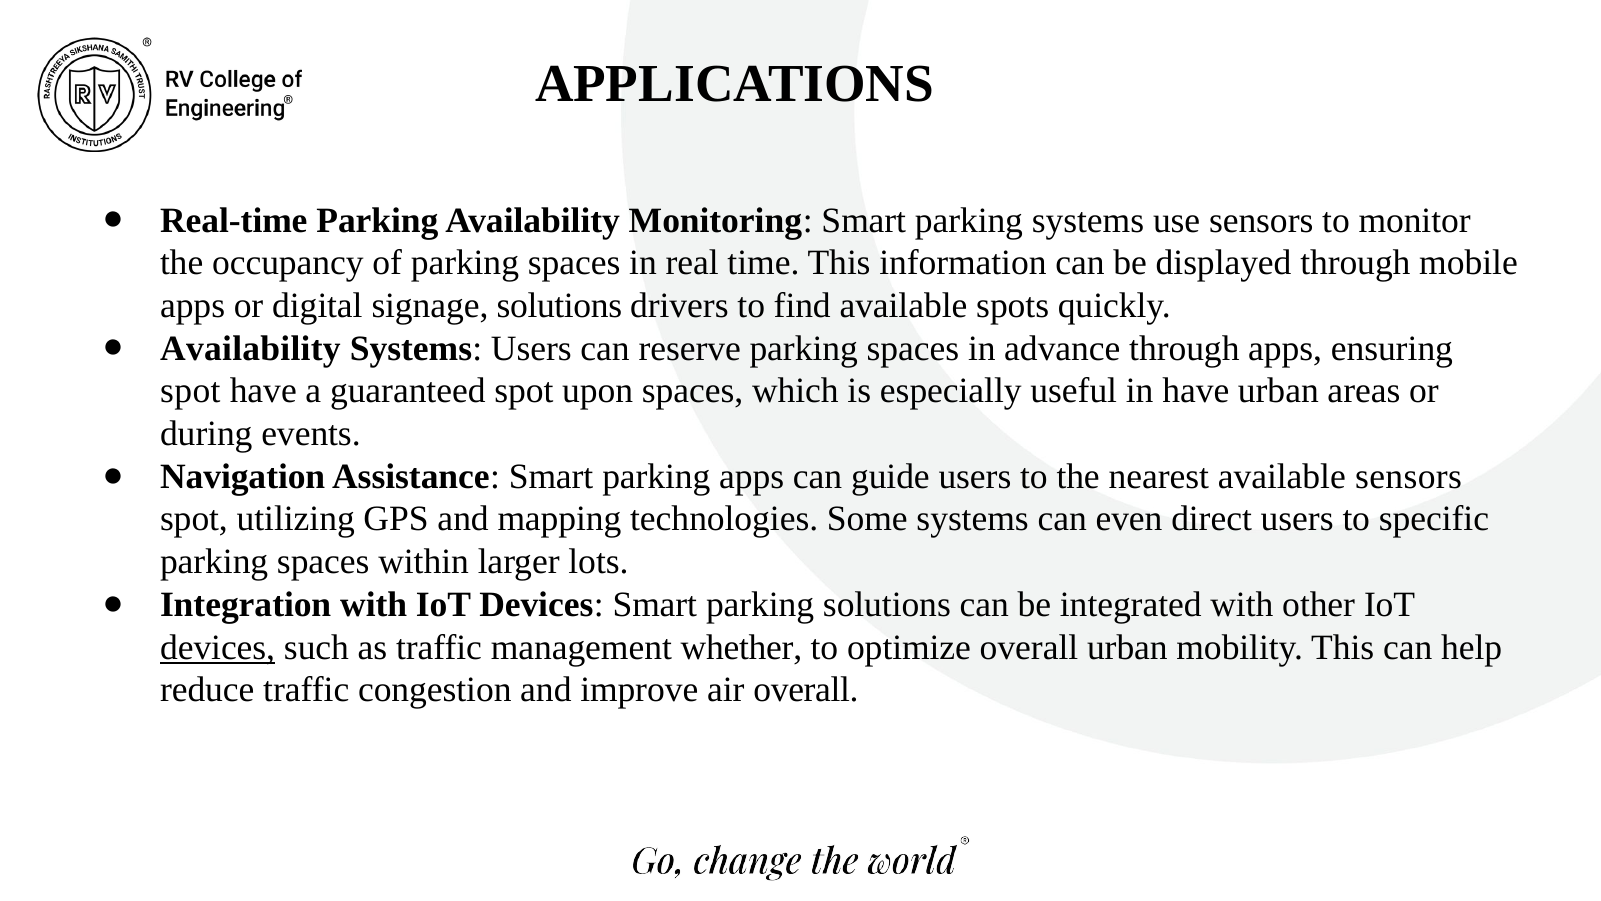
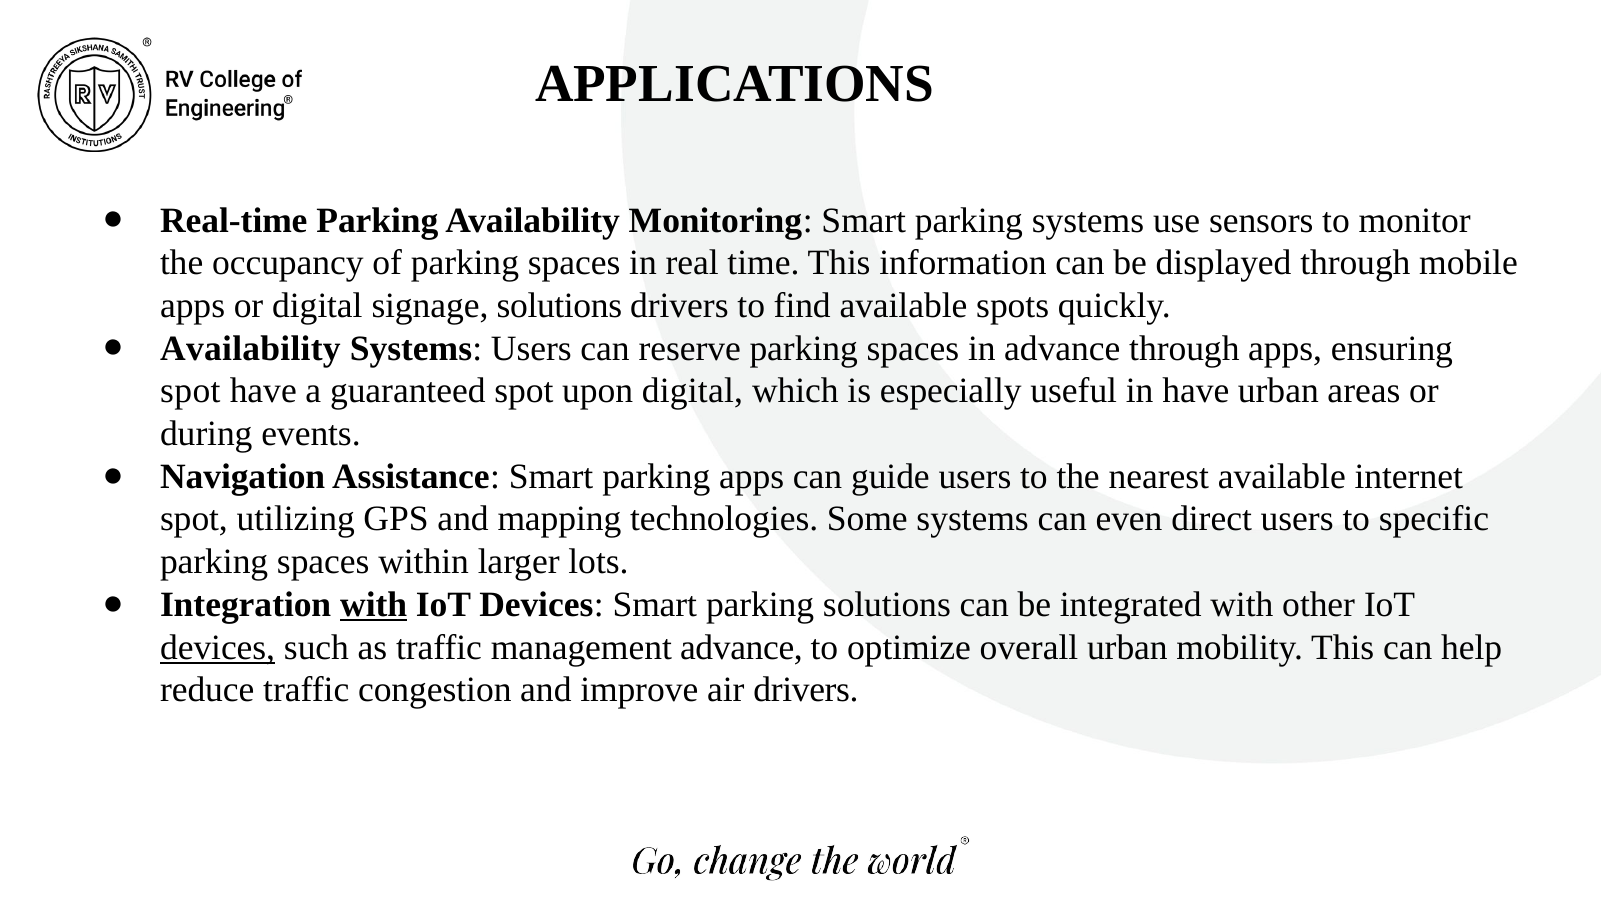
upon spaces: spaces -> digital (692, 391)
available sensors: sensors -> internet (1409, 476)
with underline: none -> present (374, 604)
management whether: whether -> advance (741, 647)
air overall: overall -> drivers (806, 690)
